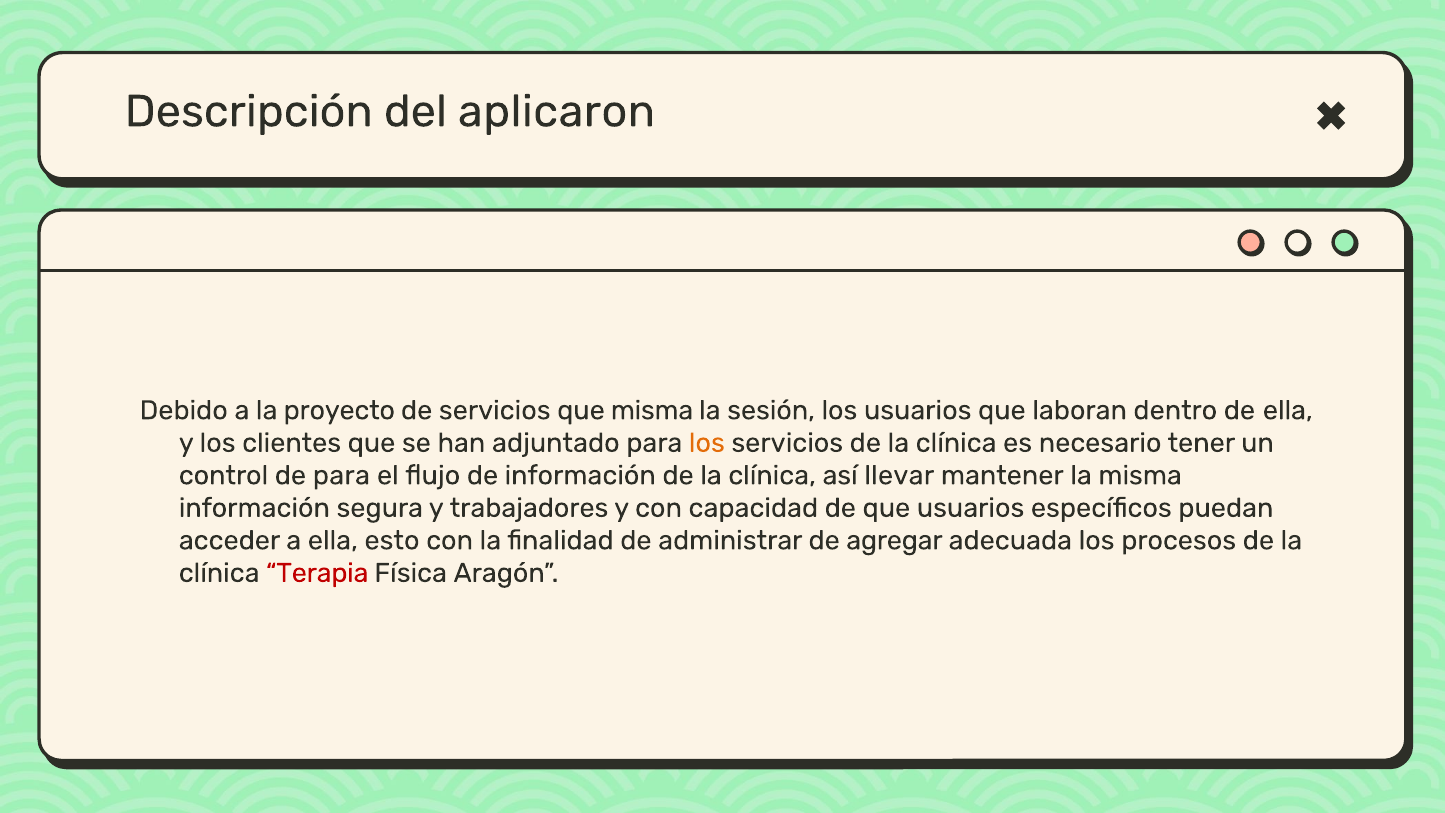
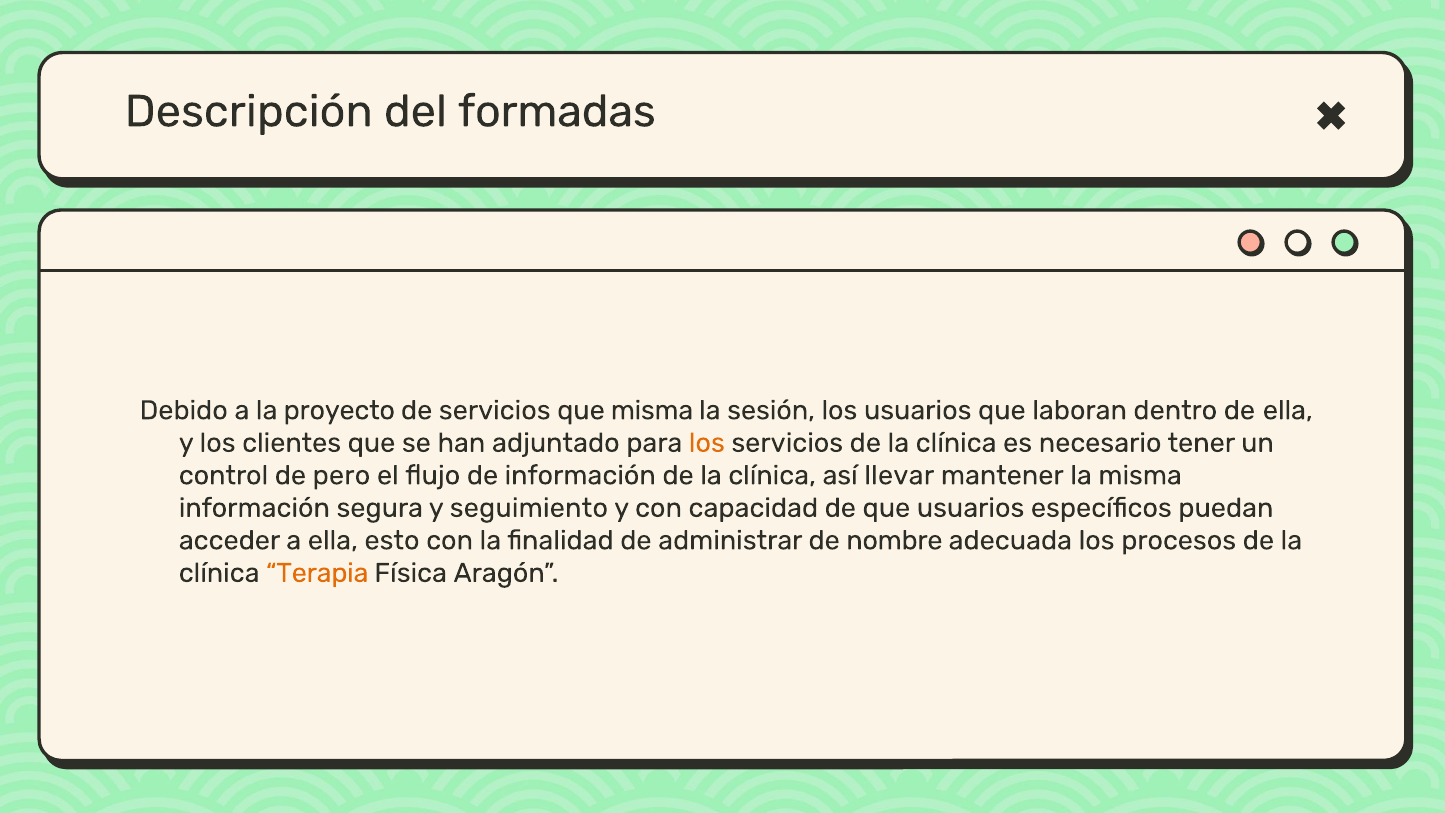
aplicaron: aplicaron -> formadas (557, 111)
de para: para -> pero (341, 475)
trabajadores: trabajadores -> seguimiento (529, 508)
agregar: agregar -> nombre (894, 540)
Terapia colour: red -> orange (317, 573)
